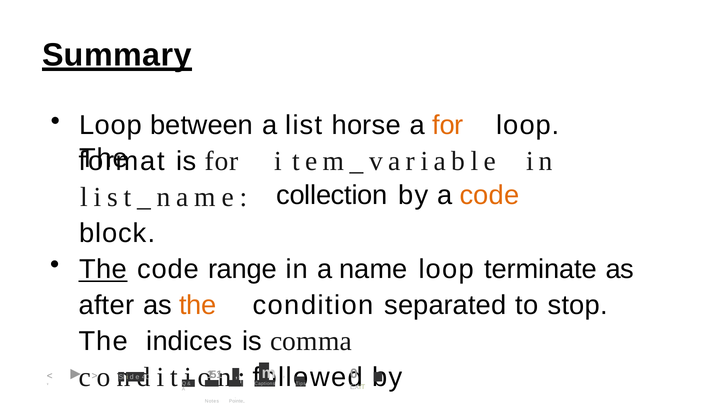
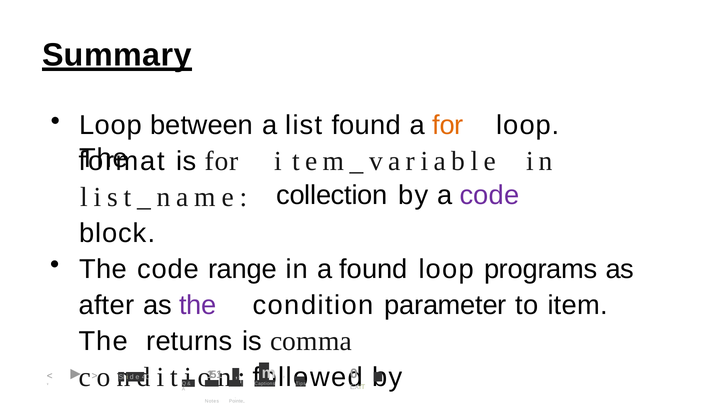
list horse: horse -> found (366, 126)
code colour: orange -> purple (490, 195)
The underline: present -> none (103, 270)
a name: name -> found (373, 270)
terminate: terminate -> programs (541, 270)
the colour: orange -> purple (198, 305)
separated: separated -> parameter (445, 305)
stop: stop -> item (578, 305)
indices: indices -> returns (189, 341)
